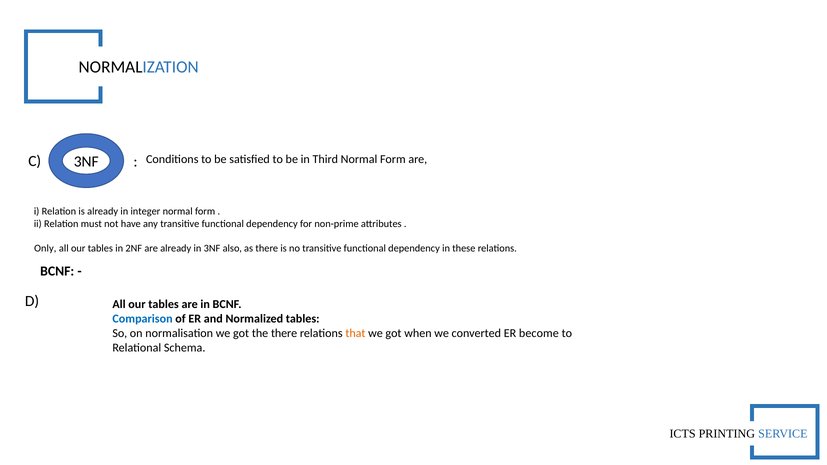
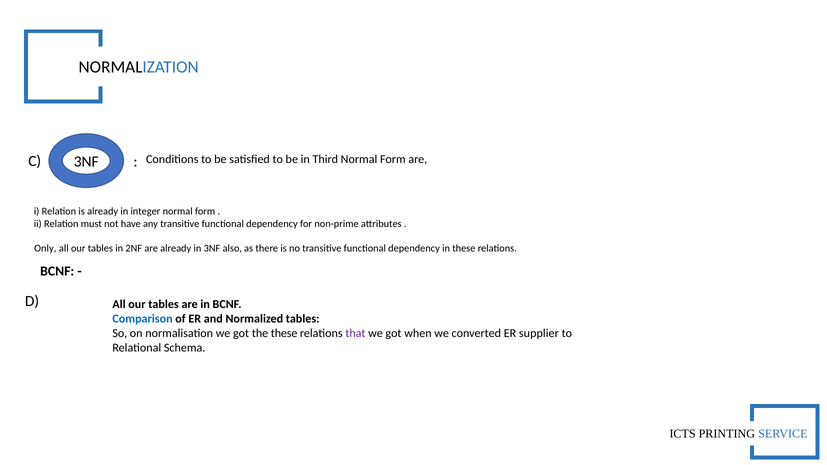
the there: there -> these (284, 333)
that colour: orange -> purple (355, 333)
become: become -> supplier (539, 333)
